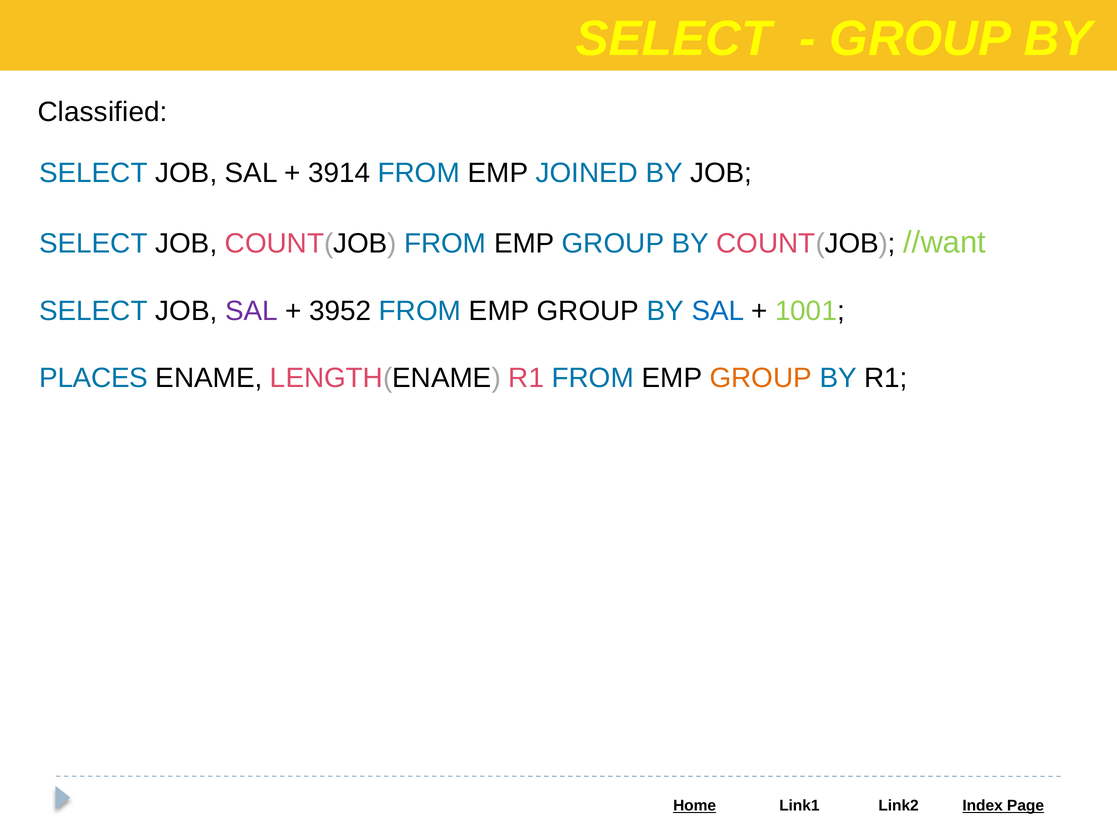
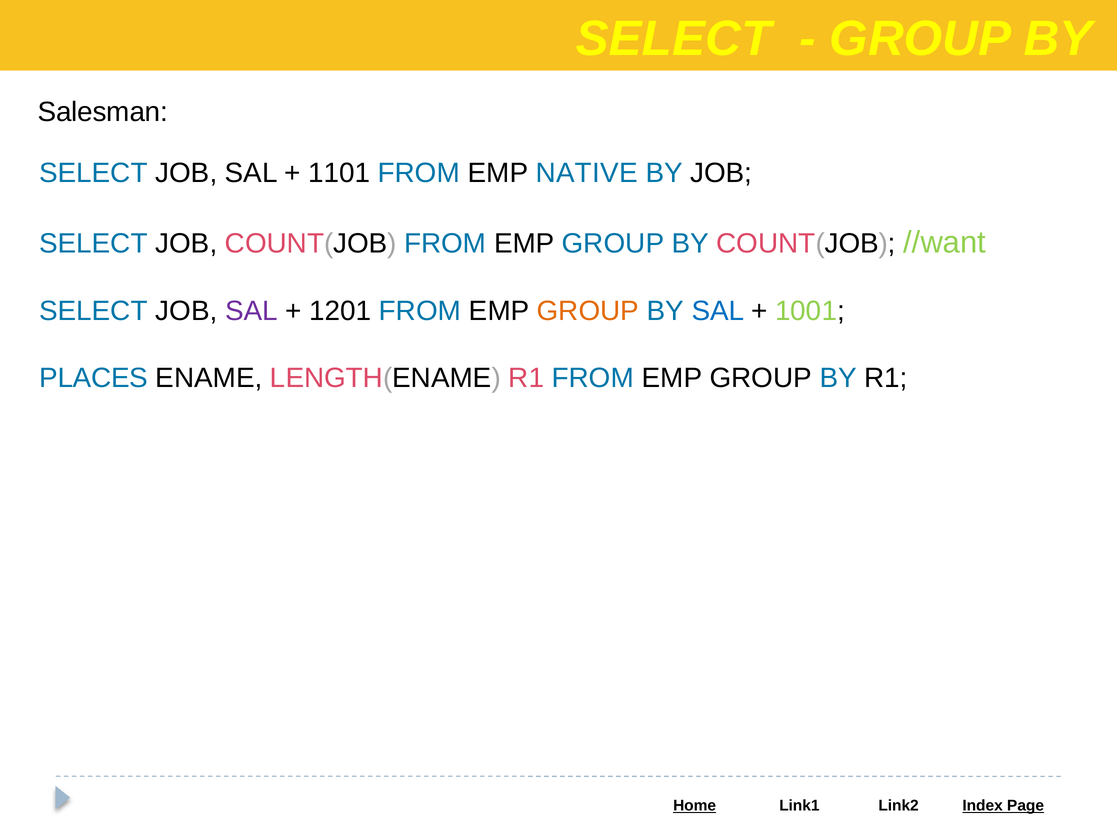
Classified: Classified -> Salesman (103, 112)
3914: 3914 -> 1101 (339, 173)
JOINED: JOINED -> NATIVE (587, 173)
3952: 3952 -> 1201 (340, 311)
GROUP colour: black -> orange (588, 311)
GROUP colour: orange -> black (761, 378)
